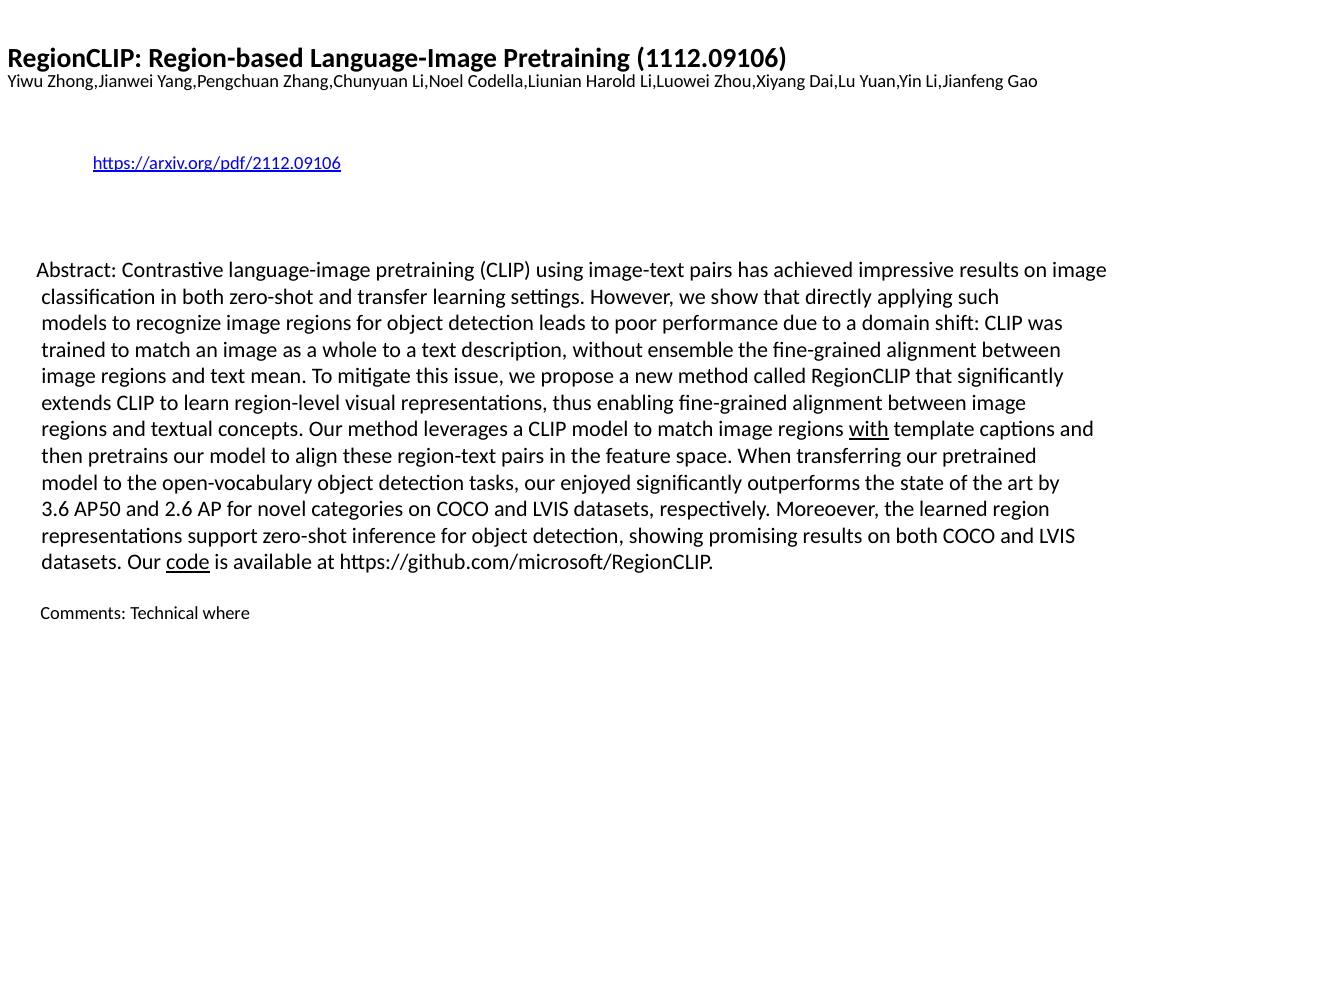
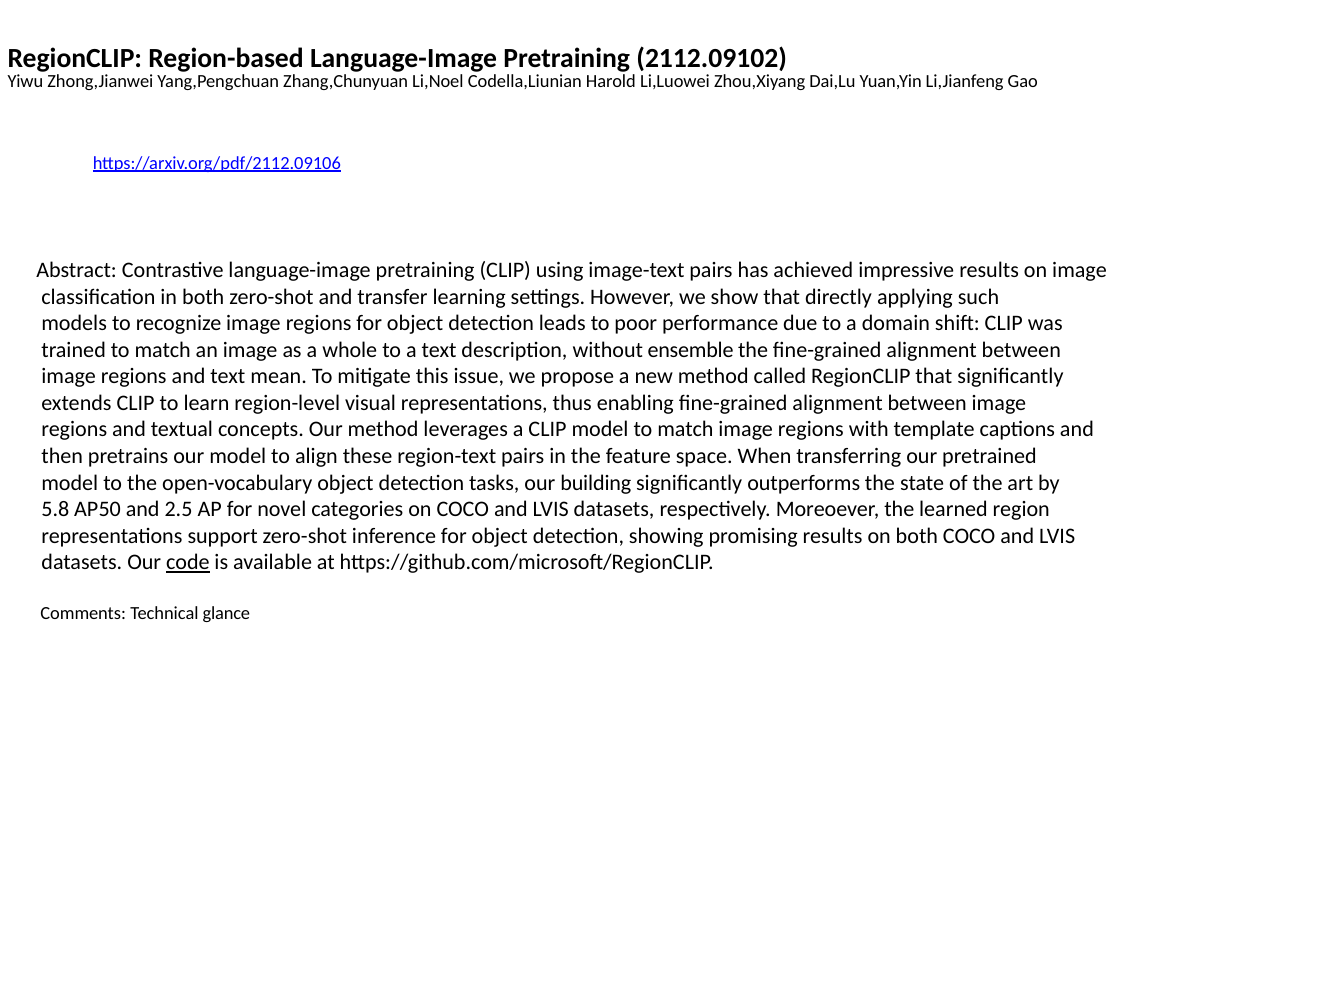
1112.09106: 1112.09106 -> 2112.09102 (712, 58)
with underline: present -> none (869, 430)
enjoyed: enjoyed -> building (596, 483)
3.6: 3.6 -> 5.8 (55, 509)
2.6: 2.6 -> 2.5 (179, 509)
where: where -> glance (226, 613)
